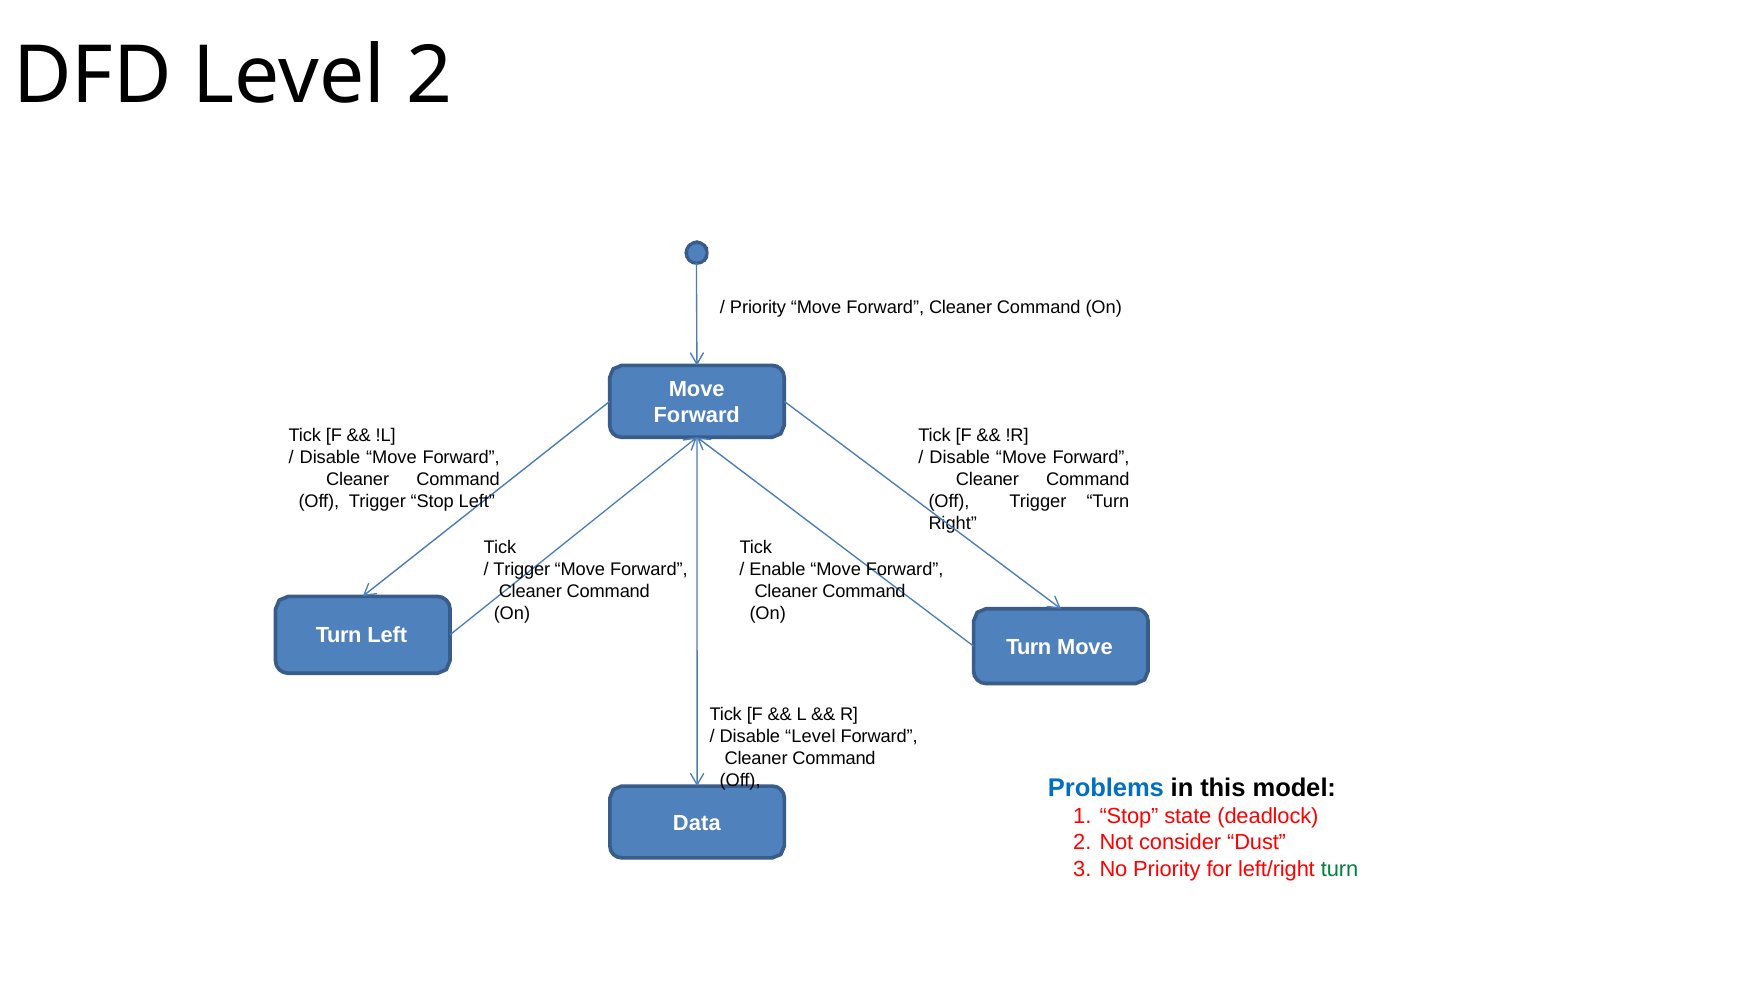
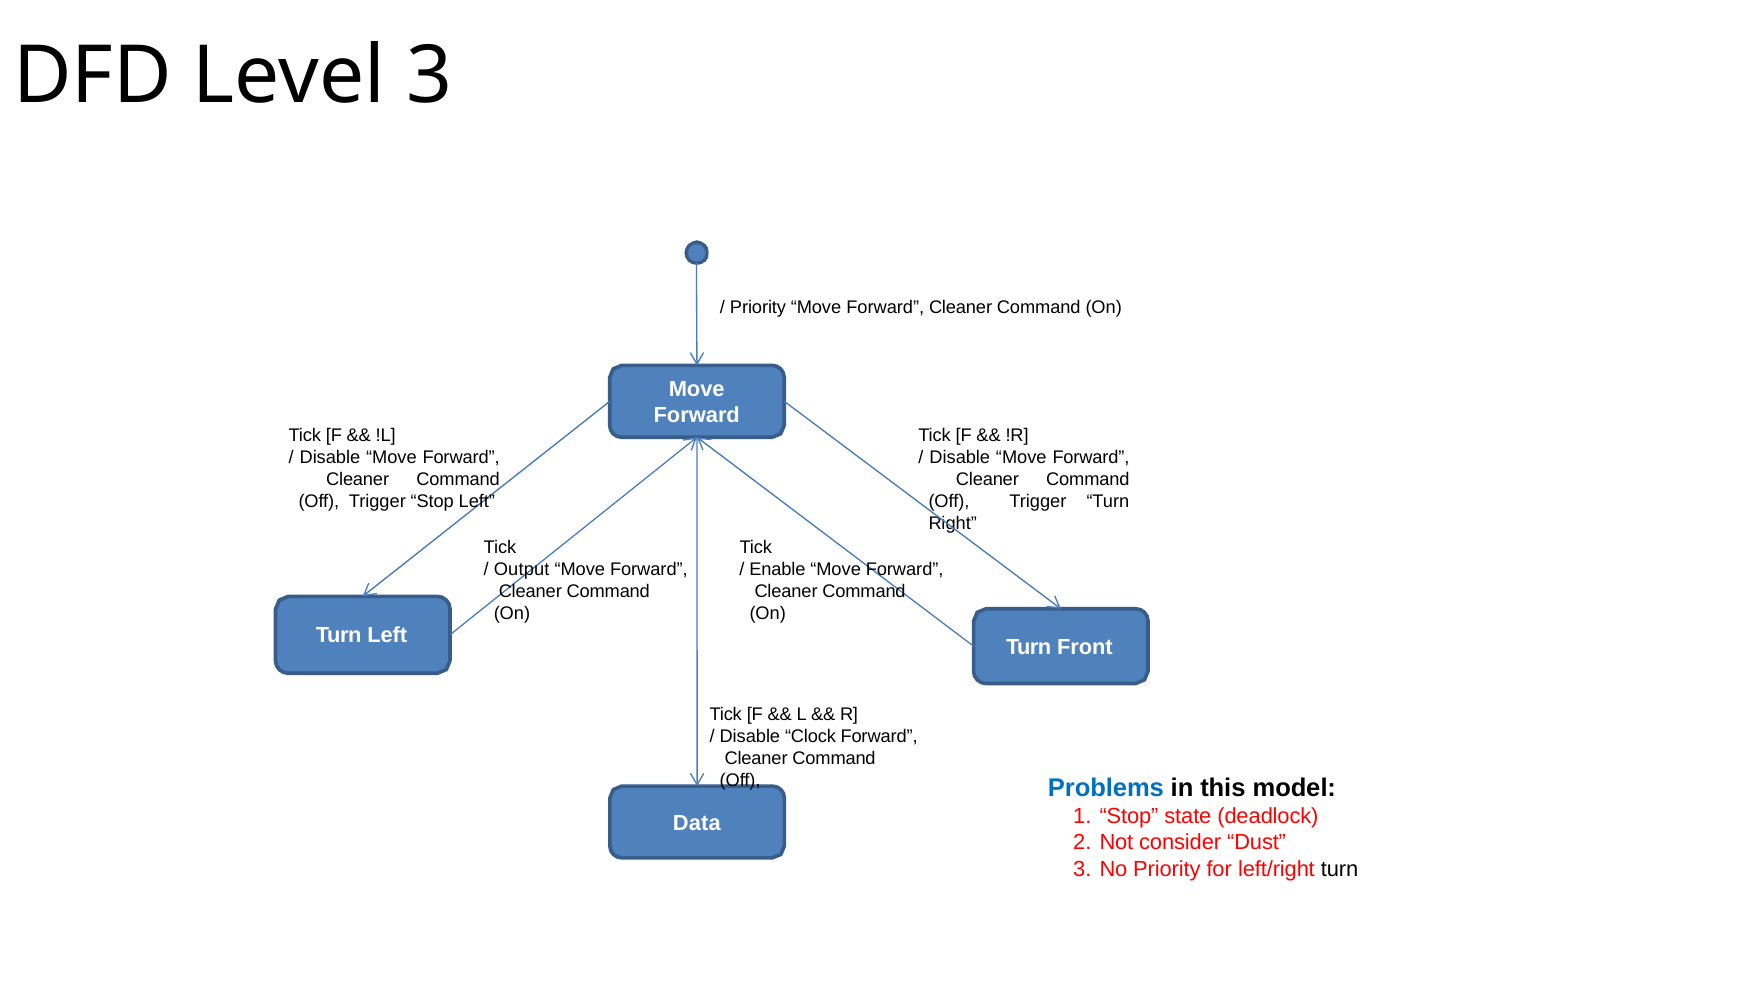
Level 2: 2 -> 3 (429, 76)
Trigger: Trigger -> Output (522, 570)
Turn Move: Move -> Front (1085, 647)
Disable Level: Level -> Clock (811, 737)
turn colour: green -> black (1340, 869)
